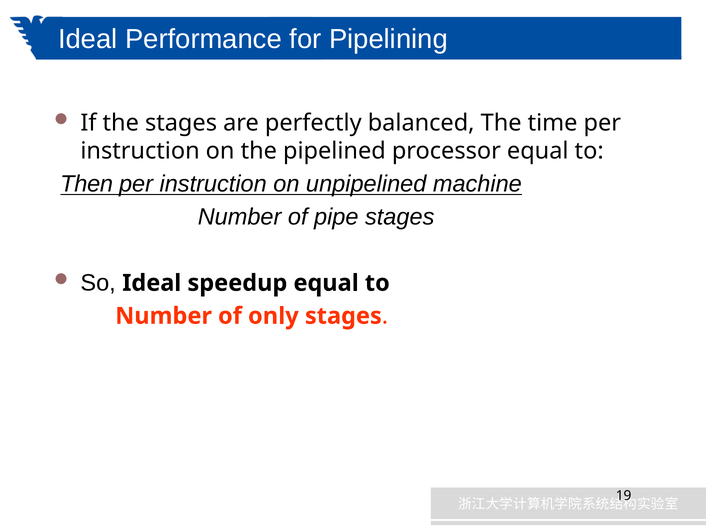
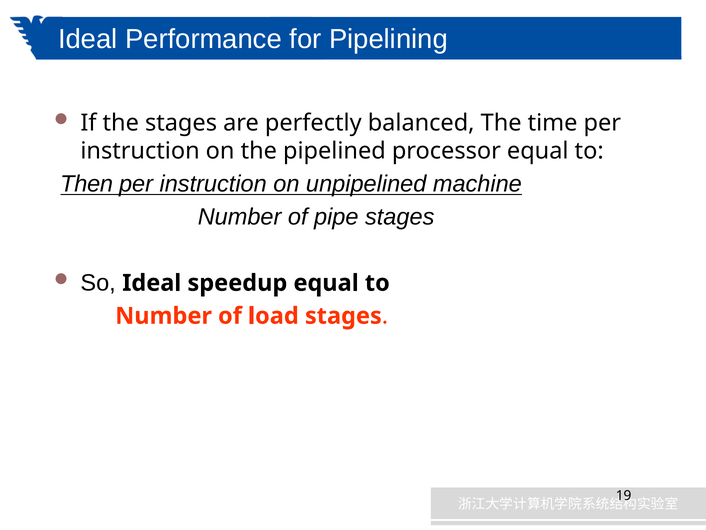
only: only -> load (273, 316)
